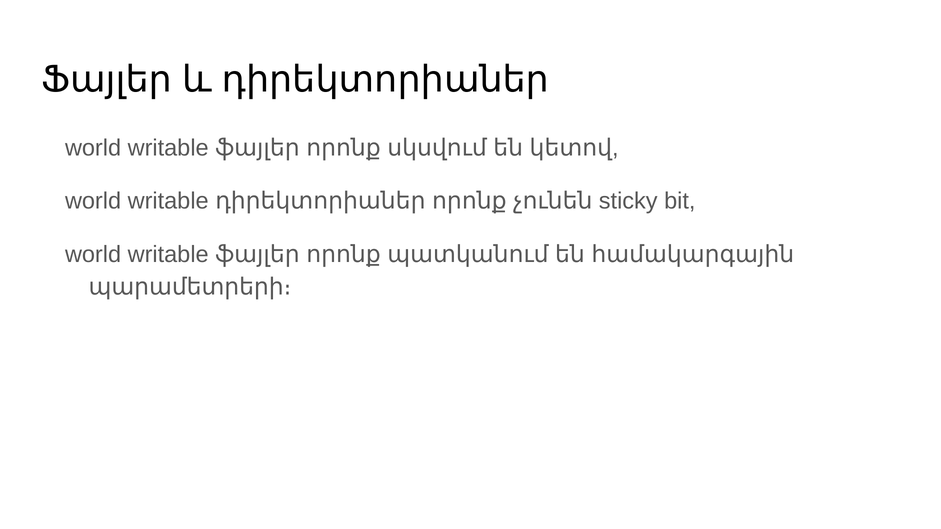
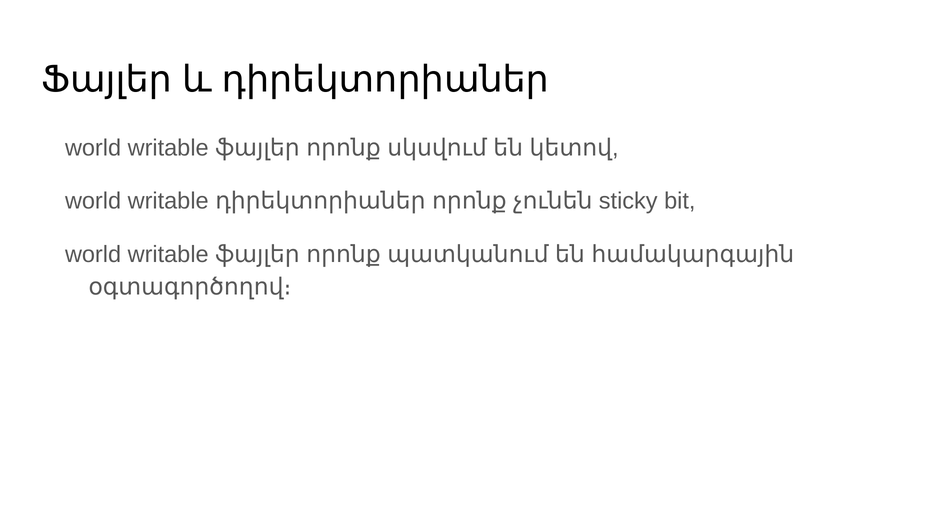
պարամետրերի։: պարամետրերի։ -> օգտագործողով։ (190, 287)
